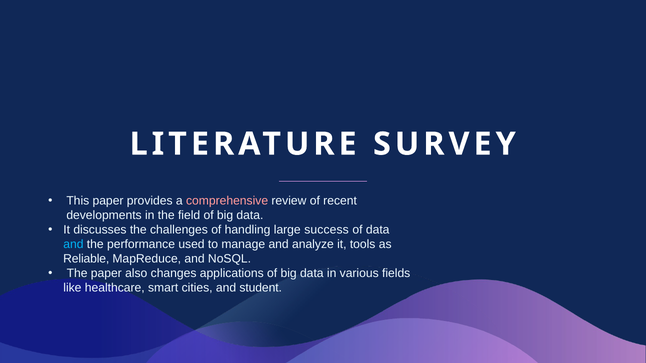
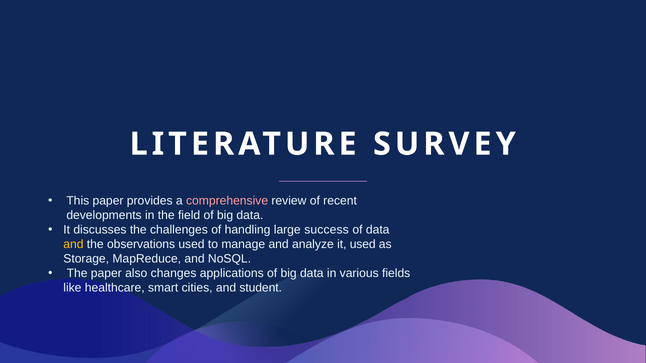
and colour: light blue -> yellow (73, 244)
performance: performance -> observations (141, 244)
it tools: tools -> used (363, 244)
Reliable: Reliable -> Storage (86, 259)
